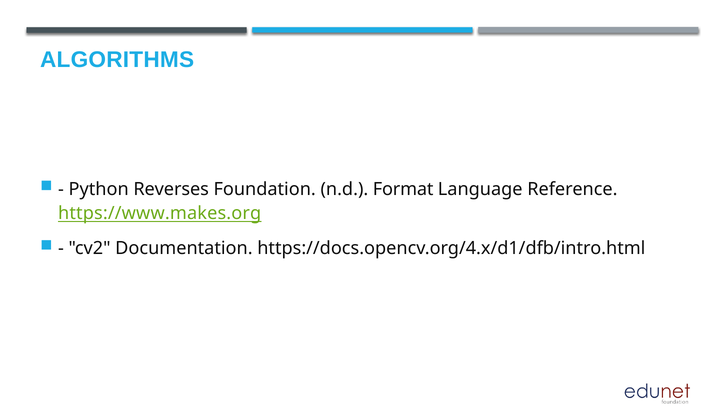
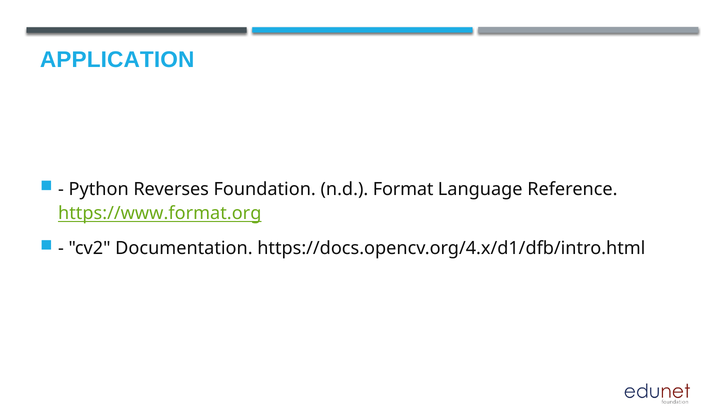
ALGORITHMS: ALGORITHMS -> APPLICATION (117, 60)
https://www.makes.org: https://www.makes.org -> https://www.format.org (160, 213)
